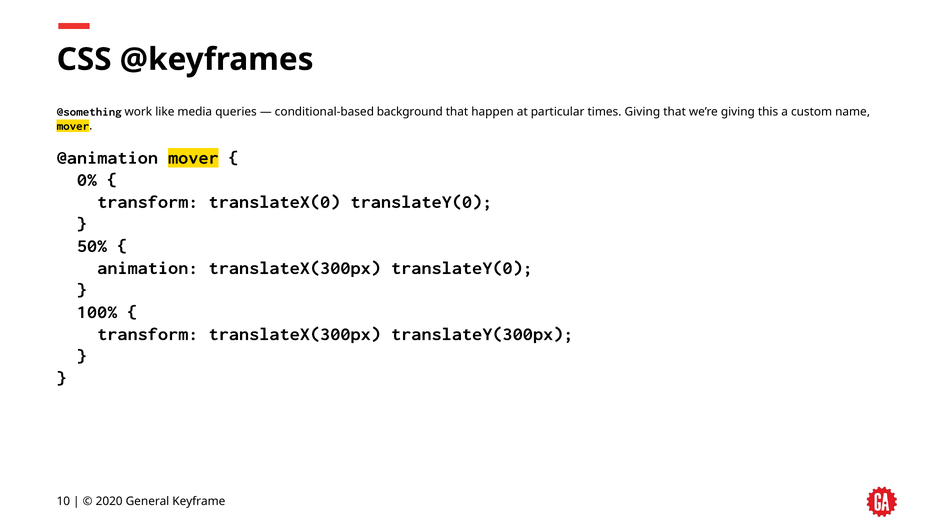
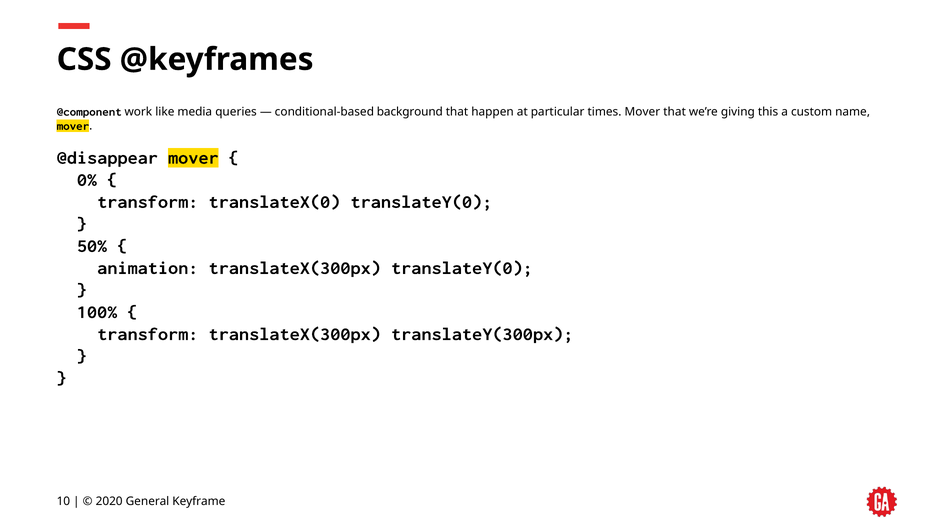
@something: @something -> @component (89, 112)
times Giving: Giving -> Mover (642, 112)
@animation: @animation -> @disappear (107, 158)
